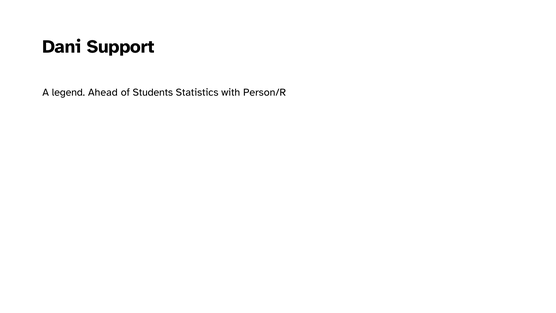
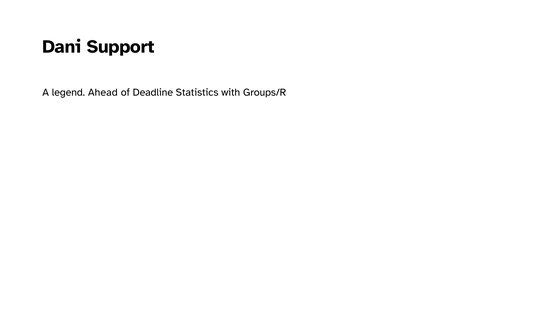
Students: Students -> Deadline (153, 92)
Person/R: Person/R -> Groups/R (265, 92)
